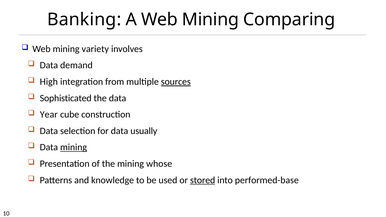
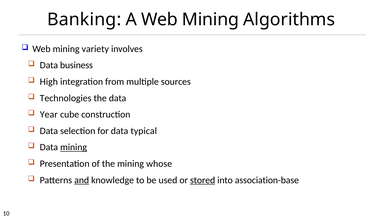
Comparing: Comparing -> Algorithms (289, 20)
demand: demand -> business (76, 65)
sources underline: present -> none (176, 82)
Sophisticated: Sophisticated -> Technologies (66, 98)
usually: usually -> typical (144, 131)
and underline: none -> present (82, 180)
performed-base: performed-base -> association-base (267, 180)
